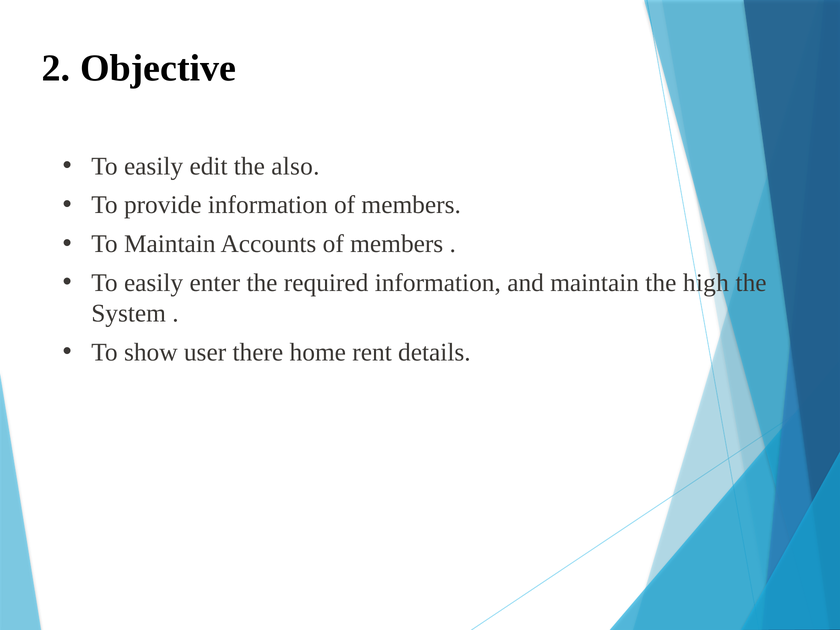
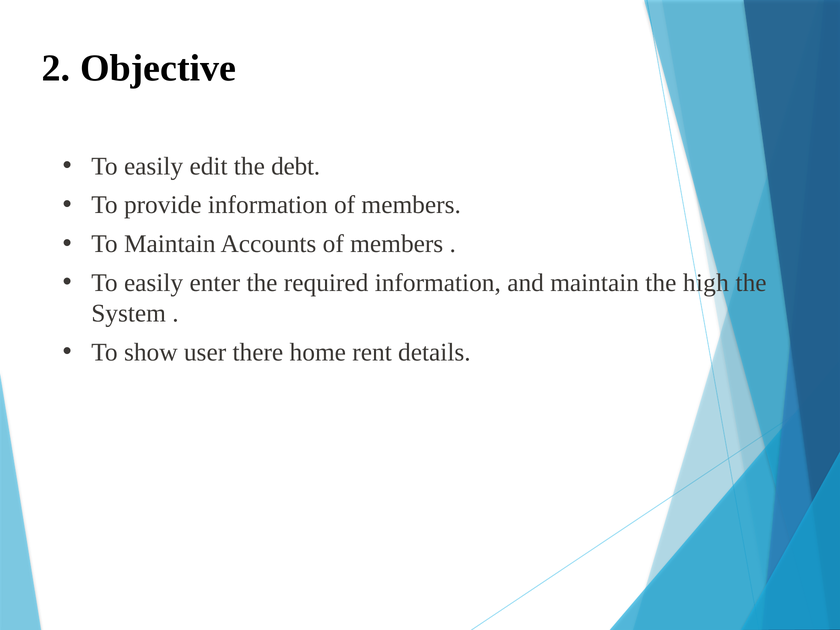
also: also -> debt (296, 166)
